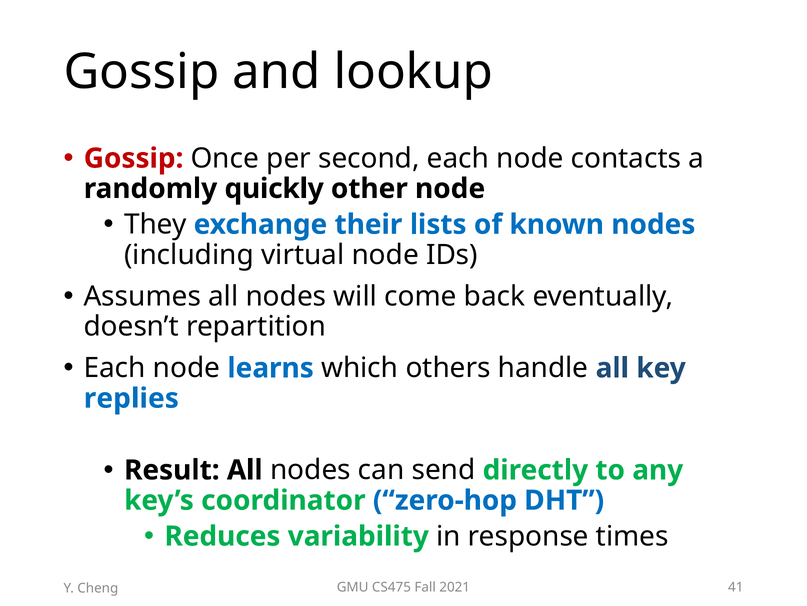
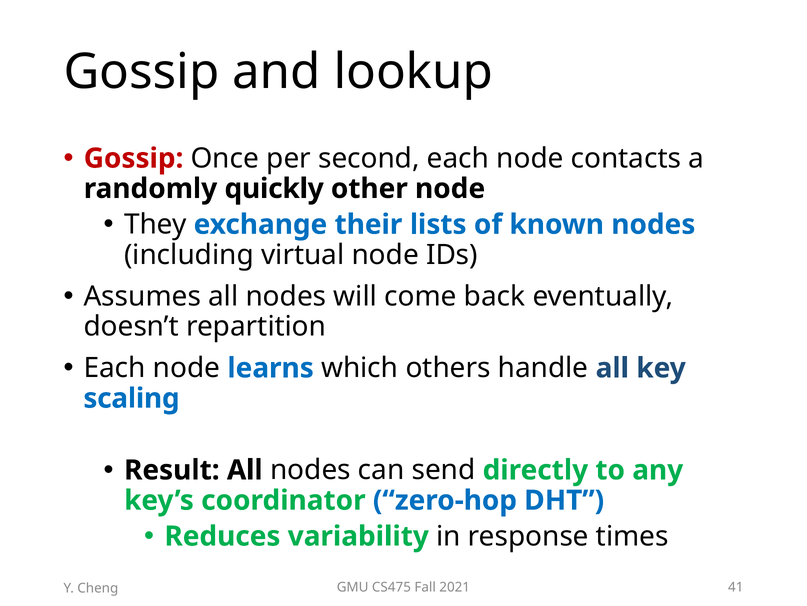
replies: replies -> scaling (131, 398)
